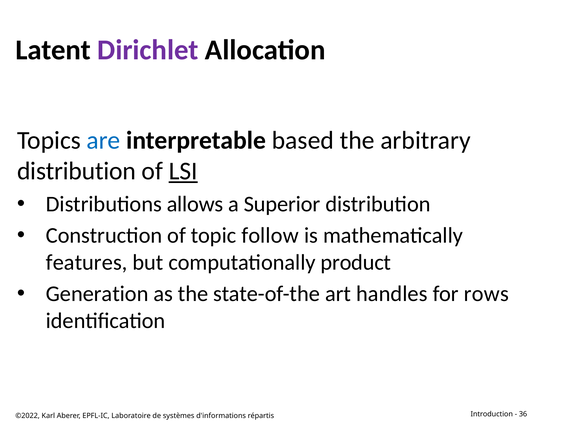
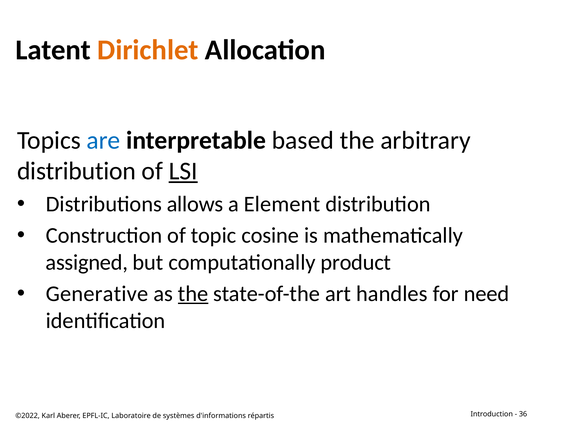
Dirichlet colour: purple -> orange (148, 50)
Superior: Superior -> Element (282, 204)
follow: follow -> cosine (270, 236)
features: features -> assigned (87, 262)
Generation: Generation -> Generative (97, 294)
the underline: none -> present (193, 294)
rows: rows -> need (486, 294)
